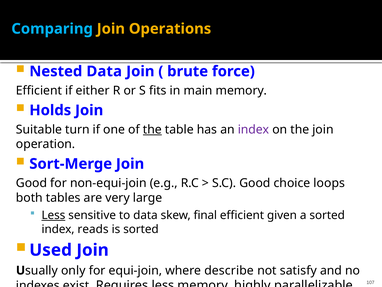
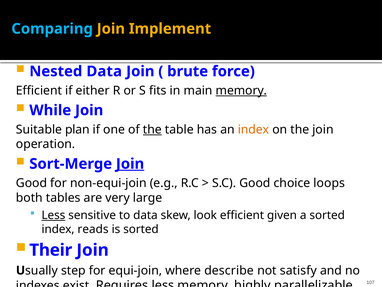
Operations: Operations -> Implement (170, 29)
memory underline: none -> present (241, 90)
Holds: Holds -> While (50, 110)
turn: turn -> plan (77, 129)
index colour: purple -> orange (253, 129)
Join underline: none -> present (130, 164)
final: final -> look (205, 215)
Used: Used -> Their (51, 250)
only: only -> step (73, 270)
